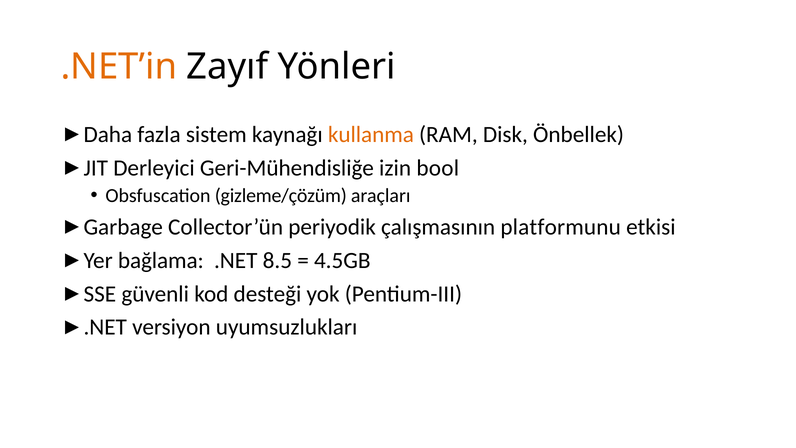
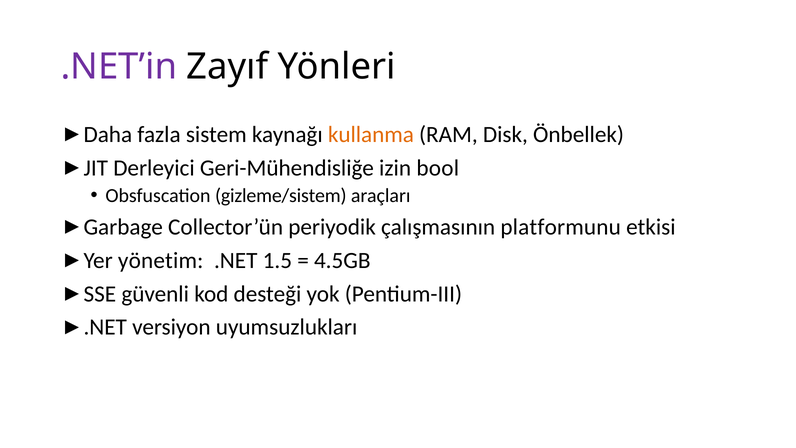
.NET’in colour: orange -> purple (119, 67)
gizleme/çözüm: gizleme/çözüm -> gizleme/sistem (281, 195)
bağlama: bağlama -> yönetim (161, 260)
8.5: 8.5 -> 1.5 (277, 260)
